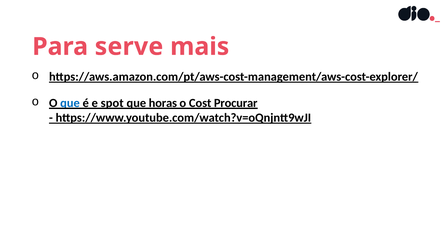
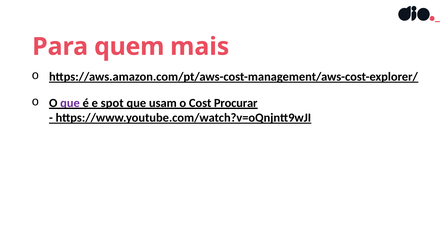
serve: serve -> quem (129, 47)
que colour: blue -> purple (70, 103)
horas: horas -> usam (163, 103)
